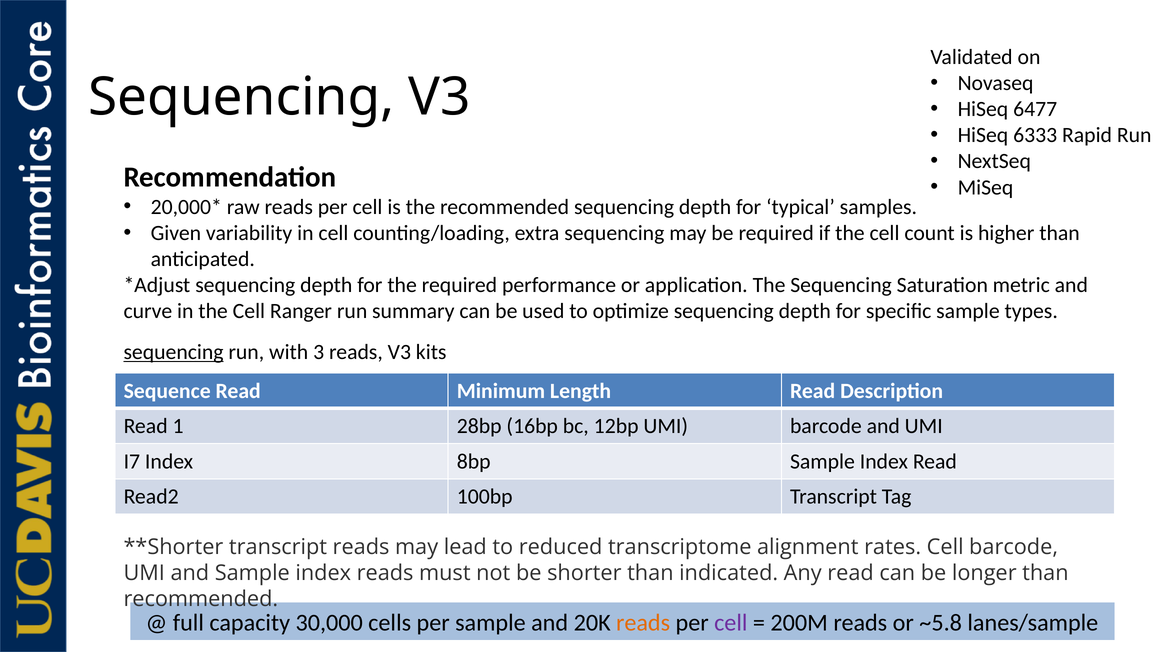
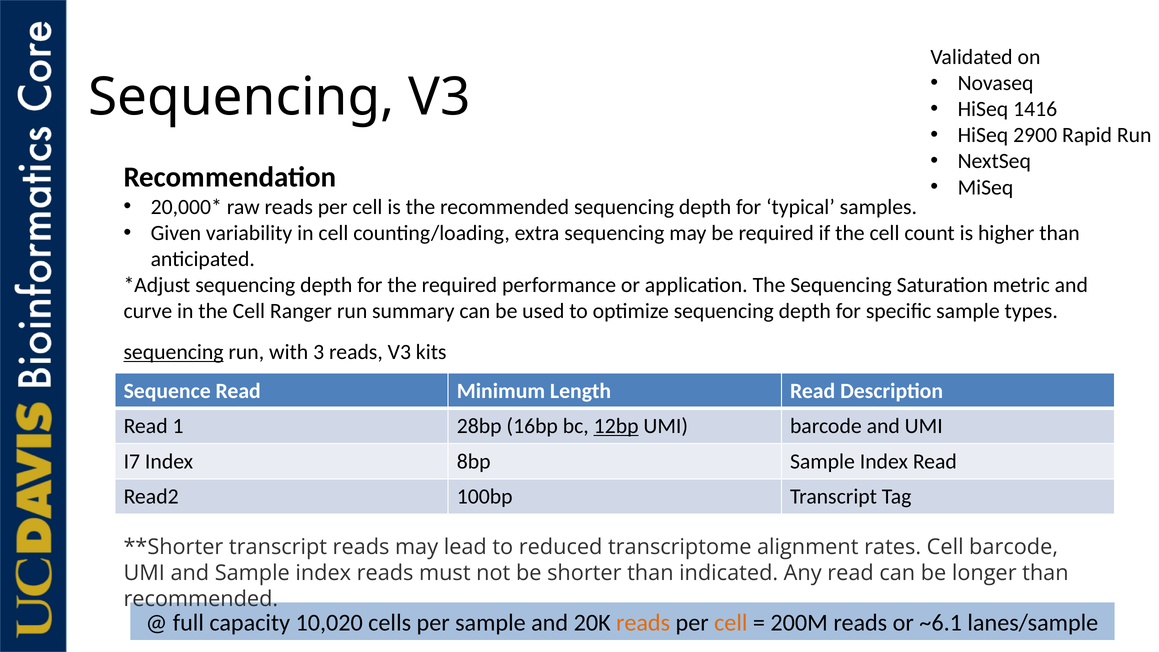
6477: 6477 -> 1416 (1035, 109)
6333: 6333 -> 2900 (1035, 135)
12bp underline: none -> present (616, 426)
30,000: 30,000 -> 10,020 (329, 623)
cell colour: purple -> orange (731, 623)
~5.8: ~5.8 -> ~6.1 (941, 623)
